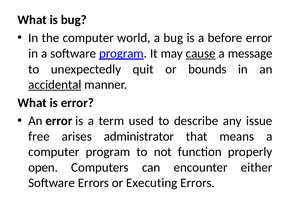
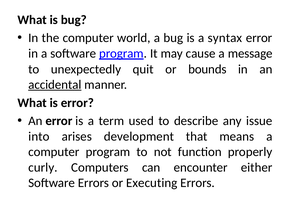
before: before -> syntax (225, 38)
cause underline: present -> none (201, 53)
free: free -> into (39, 136)
administrator: administrator -> development (139, 136)
open: open -> curly (43, 167)
